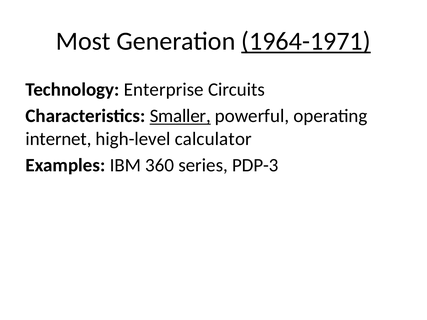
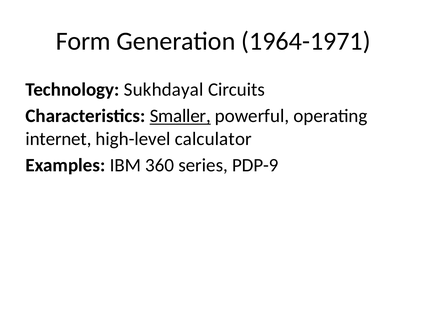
Most: Most -> Form (83, 41)
1964-1971 underline: present -> none (306, 41)
Enterprise: Enterprise -> Sukhdayal (164, 90)
PDP-3: PDP-3 -> PDP-9 (255, 166)
